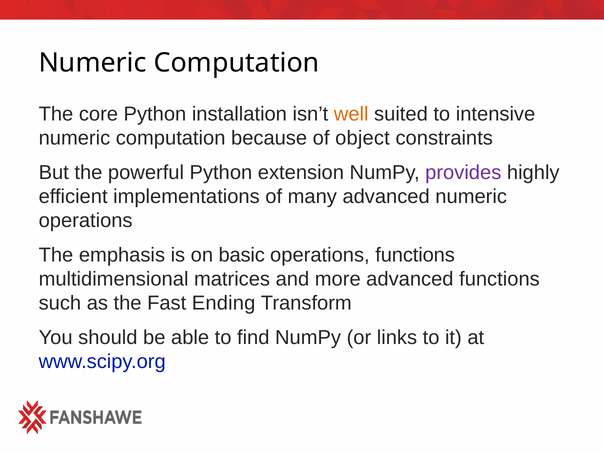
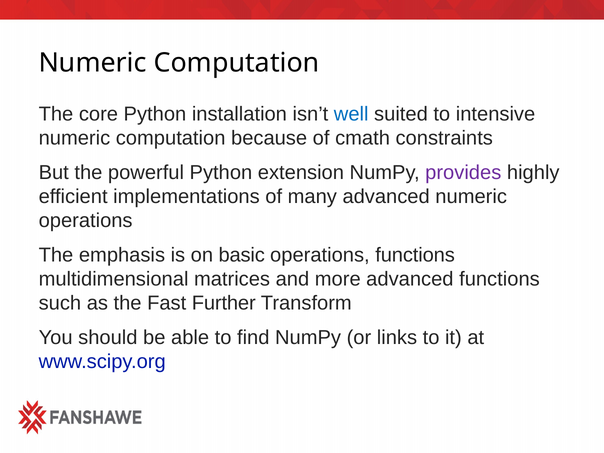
well colour: orange -> blue (351, 114)
object: object -> cmath (363, 138)
Ending: Ending -> Further (224, 303)
